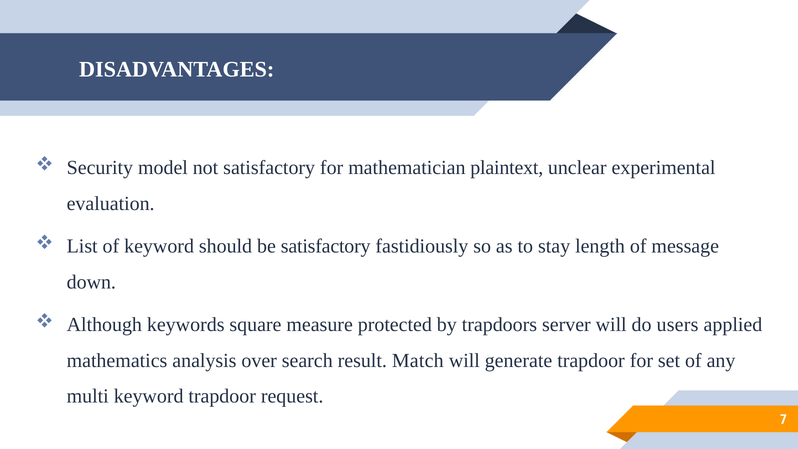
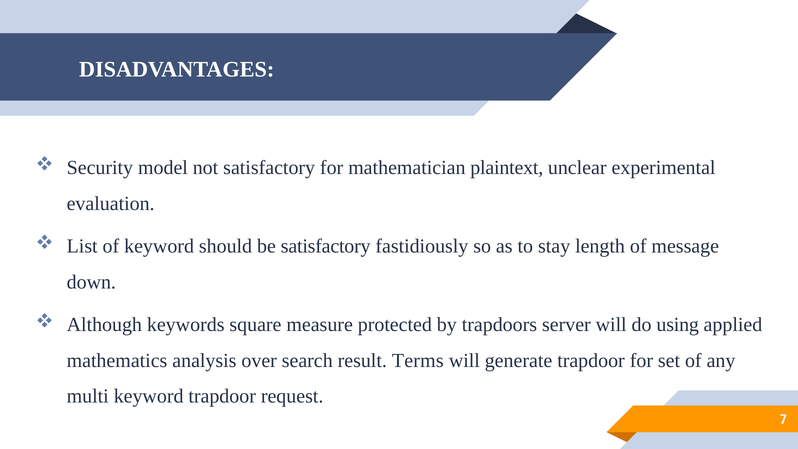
users: users -> using (678, 324)
Match: Match -> Terms (418, 360)
